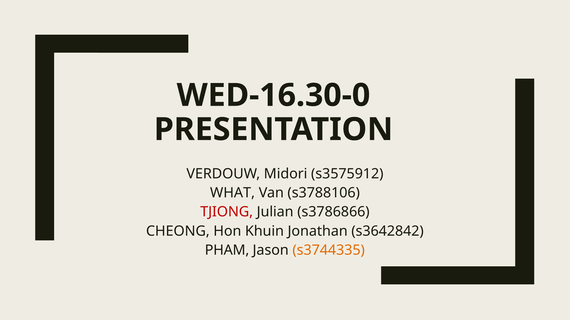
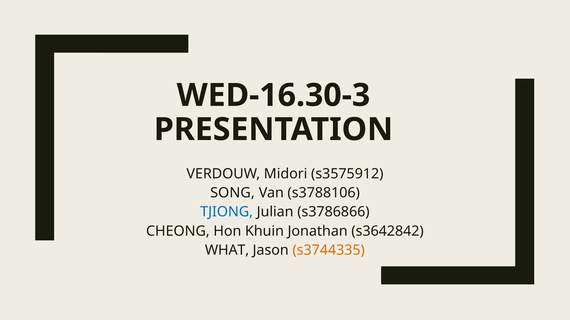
WED-16.30-0: WED-16.30-0 -> WED-16.30-3 (273, 96)
WHAT: WHAT -> SONG (232, 193)
TJIONG colour: red -> blue (227, 212)
PHAM: PHAM -> WHAT (227, 251)
